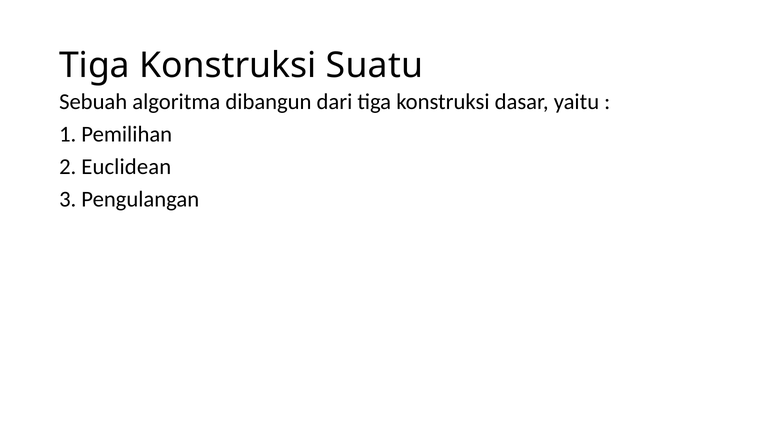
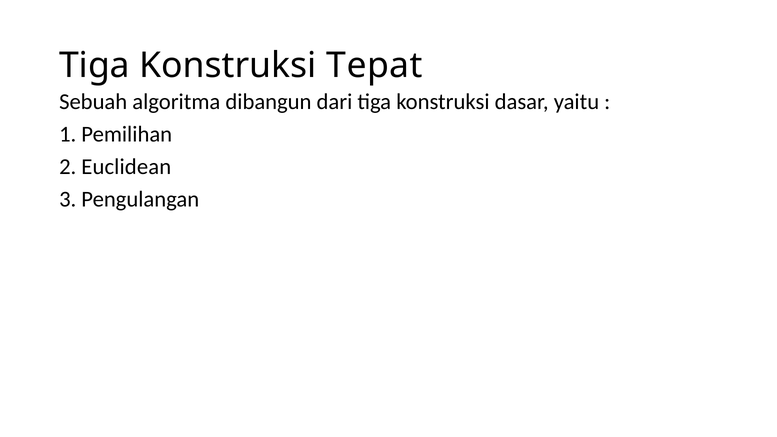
Suatu: Suatu -> Tepat (374, 65)
